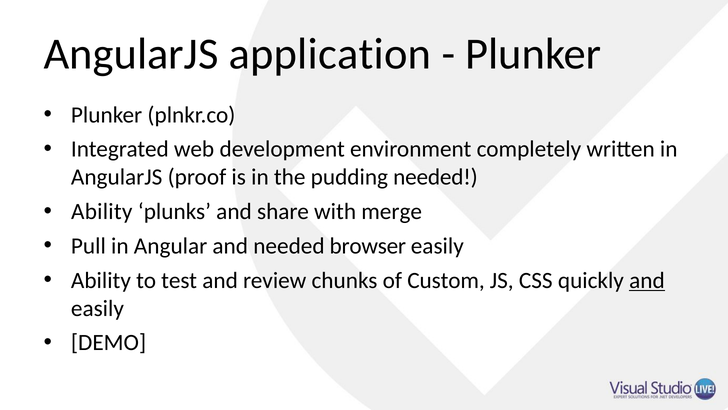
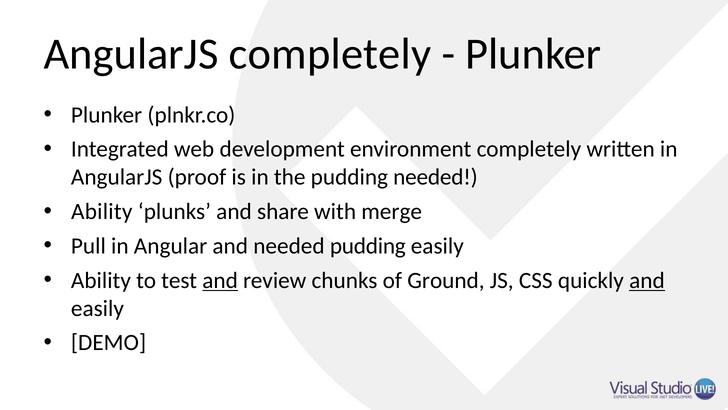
AngularJS application: application -> completely (330, 54)
needed browser: browser -> pudding (368, 246)
and underline: none -> present (220, 280)
Custom: Custom -> Ground (446, 280)
